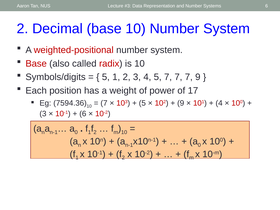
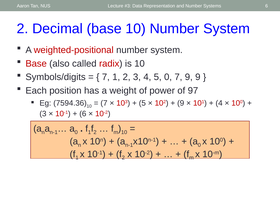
5: 5 -> 7 (106, 77)
5 7: 7 -> 0 (168, 77)
7: 7 -> 9 (189, 77)
17: 17 -> 97 (193, 91)
